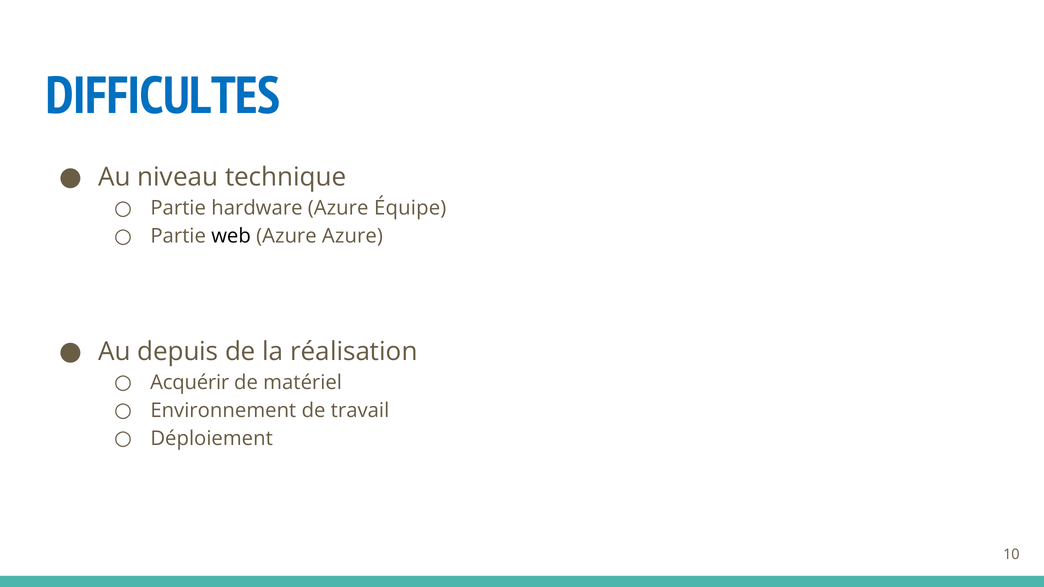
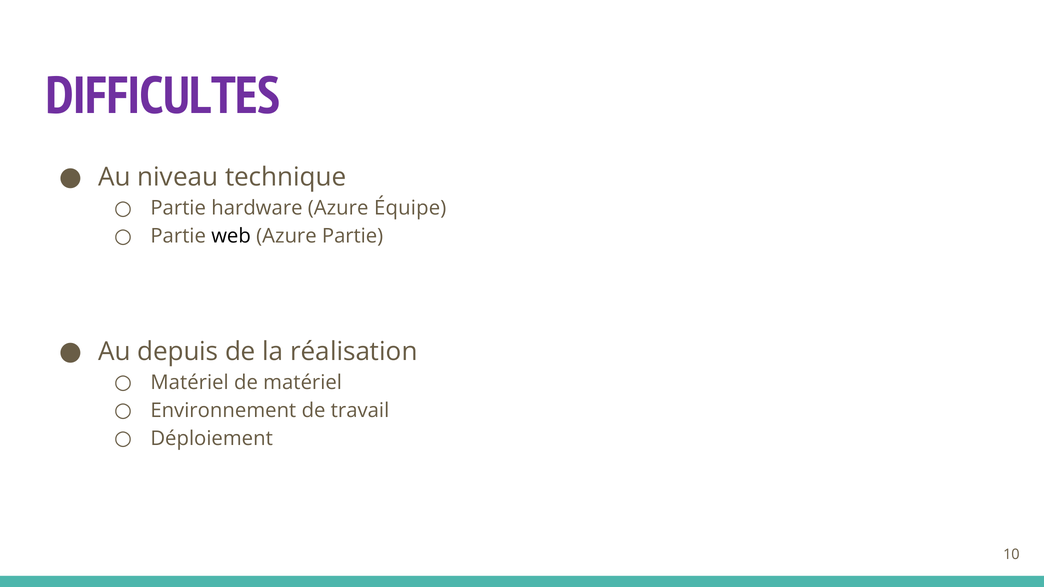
DIFFICULTES colour: blue -> purple (163, 96)
Azure Azure: Azure -> Partie (353, 236)
Acquérir: Acquérir -> Matériel (190, 383)
